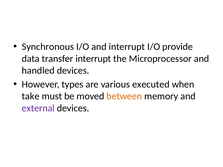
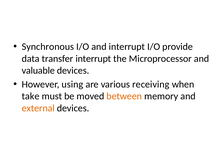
handled: handled -> valuable (38, 71)
types: types -> using (72, 84)
executed: executed -> receiving (151, 84)
external colour: purple -> orange (38, 108)
